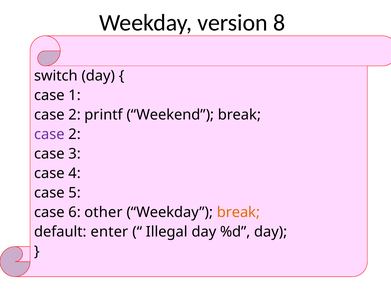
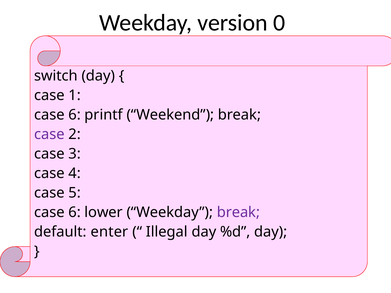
8: 8 -> 0 (279, 23)
2: 2 -> 6 (75, 115)
other: other -> lower (104, 212)
break colour: orange -> purple (238, 212)
